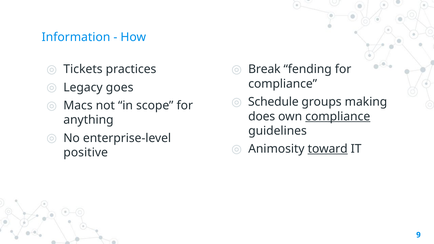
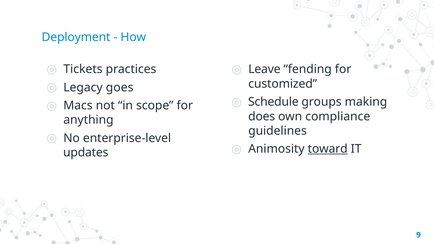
Information: Information -> Deployment (76, 37)
Break: Break -> Leave (264, 69)
compliance: compliance -> customized (283, 84)
compliance underline: present -> none (338, 116)
positive: positive -> updates (86, 153)
